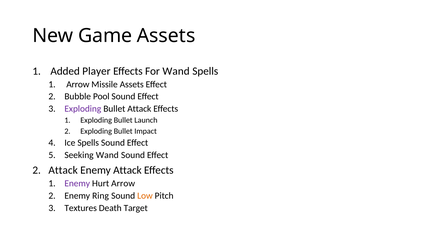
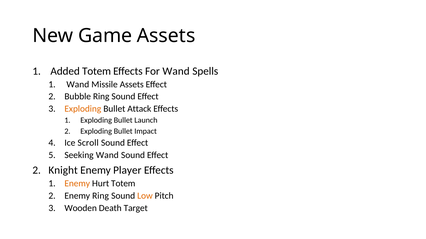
Added Player: Player -> Totem (97, 71)
Arrow: Arrow -> Wand (78, 85)
Bubble Pool: Pool -> Ring (101, 97)
Exploding colour: purple -> orange (83, 109)
Ice Spells: Spells -> Scroll (88, 143)
Attack: Attack -> Knight (63, 171)
Enemy Attack: Attack -> Player (127, 171)
Enemy colour: purple -> orange (77, 184)
Hurt Arrow: Arrow -> Totem (123, 184)
Textures: Textures -> Wooden (81, 209)
